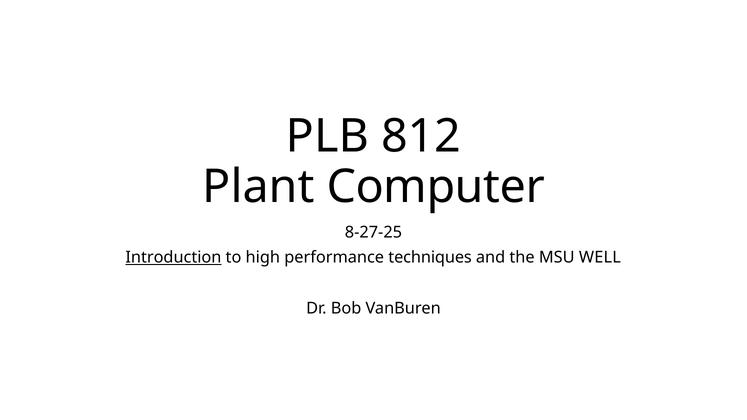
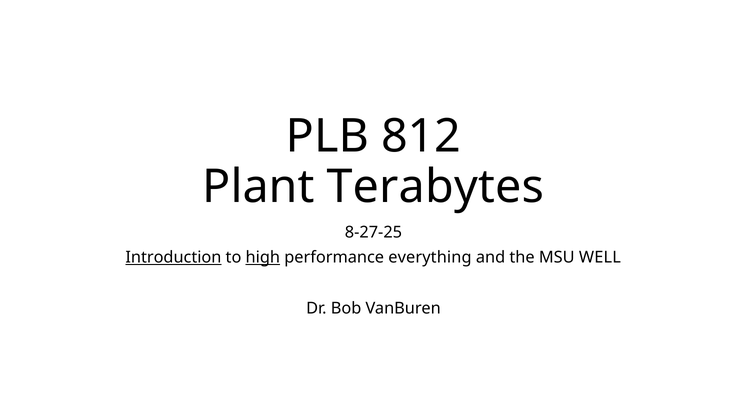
Computer: Computer -> Terabytes (435, 187)
high underline: none -> present (263, 258)
techniques: techniques -> everything (430, 258)
